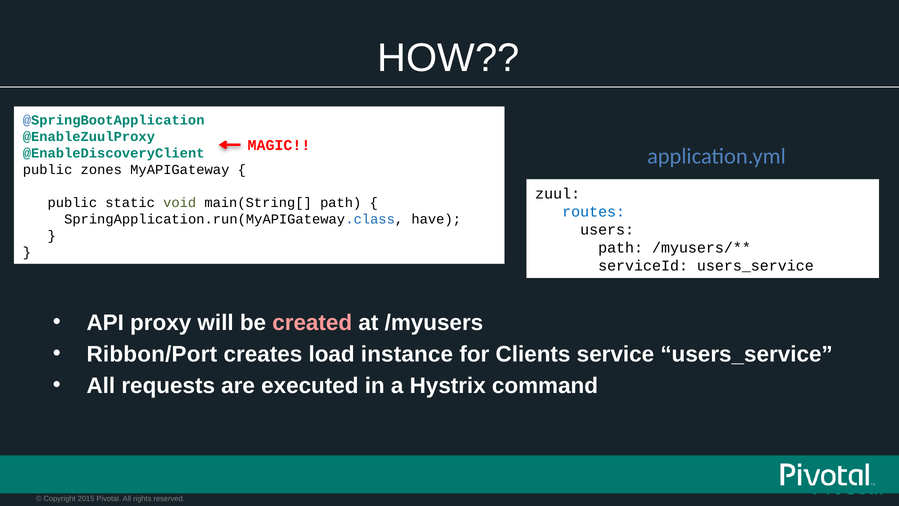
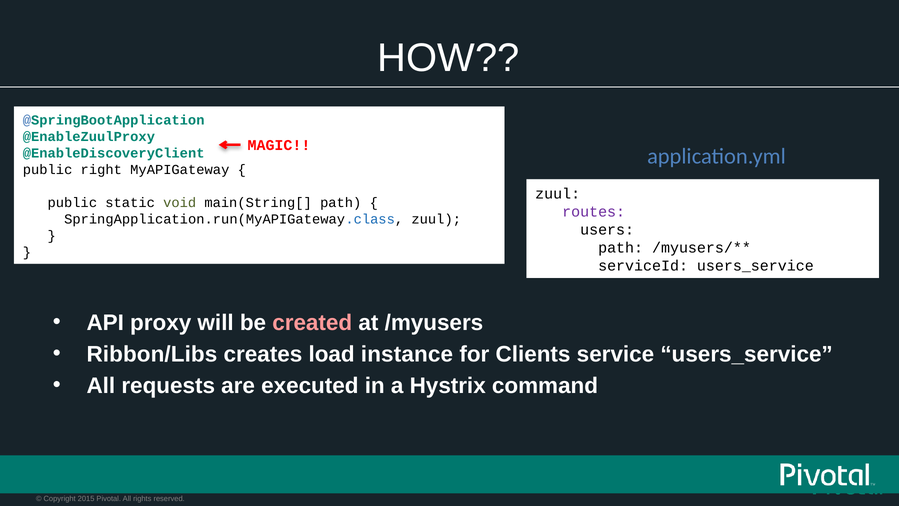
zones: zones -> right (101, 169)
routes colour: blue -> purple (594, 212)
SpringApplication.run(MyAPIGateway.class have: have -> zuul (436, 219)
Ribbon/Port: Ribbon/Port -> Ribbon/Libs (152, 354)
